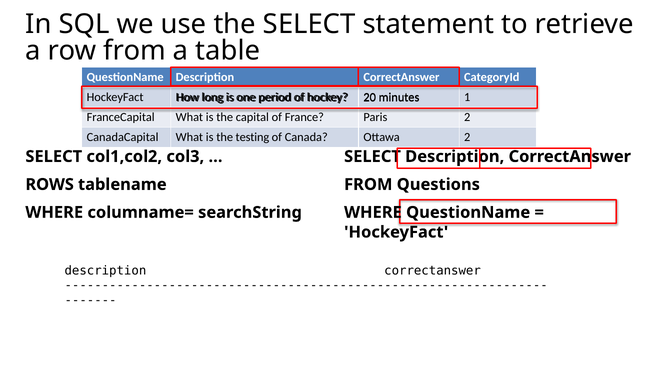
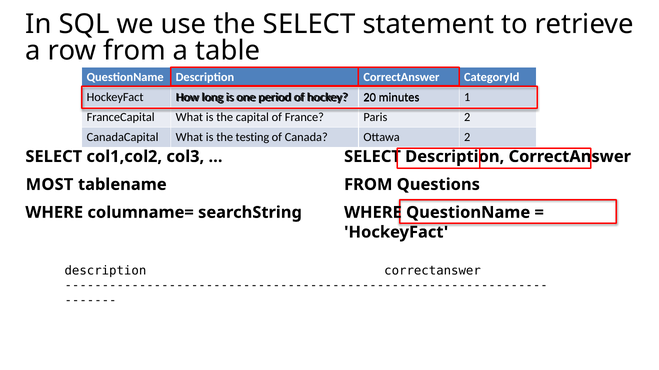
ROWS: ROWS -> MOST (49, 185)
